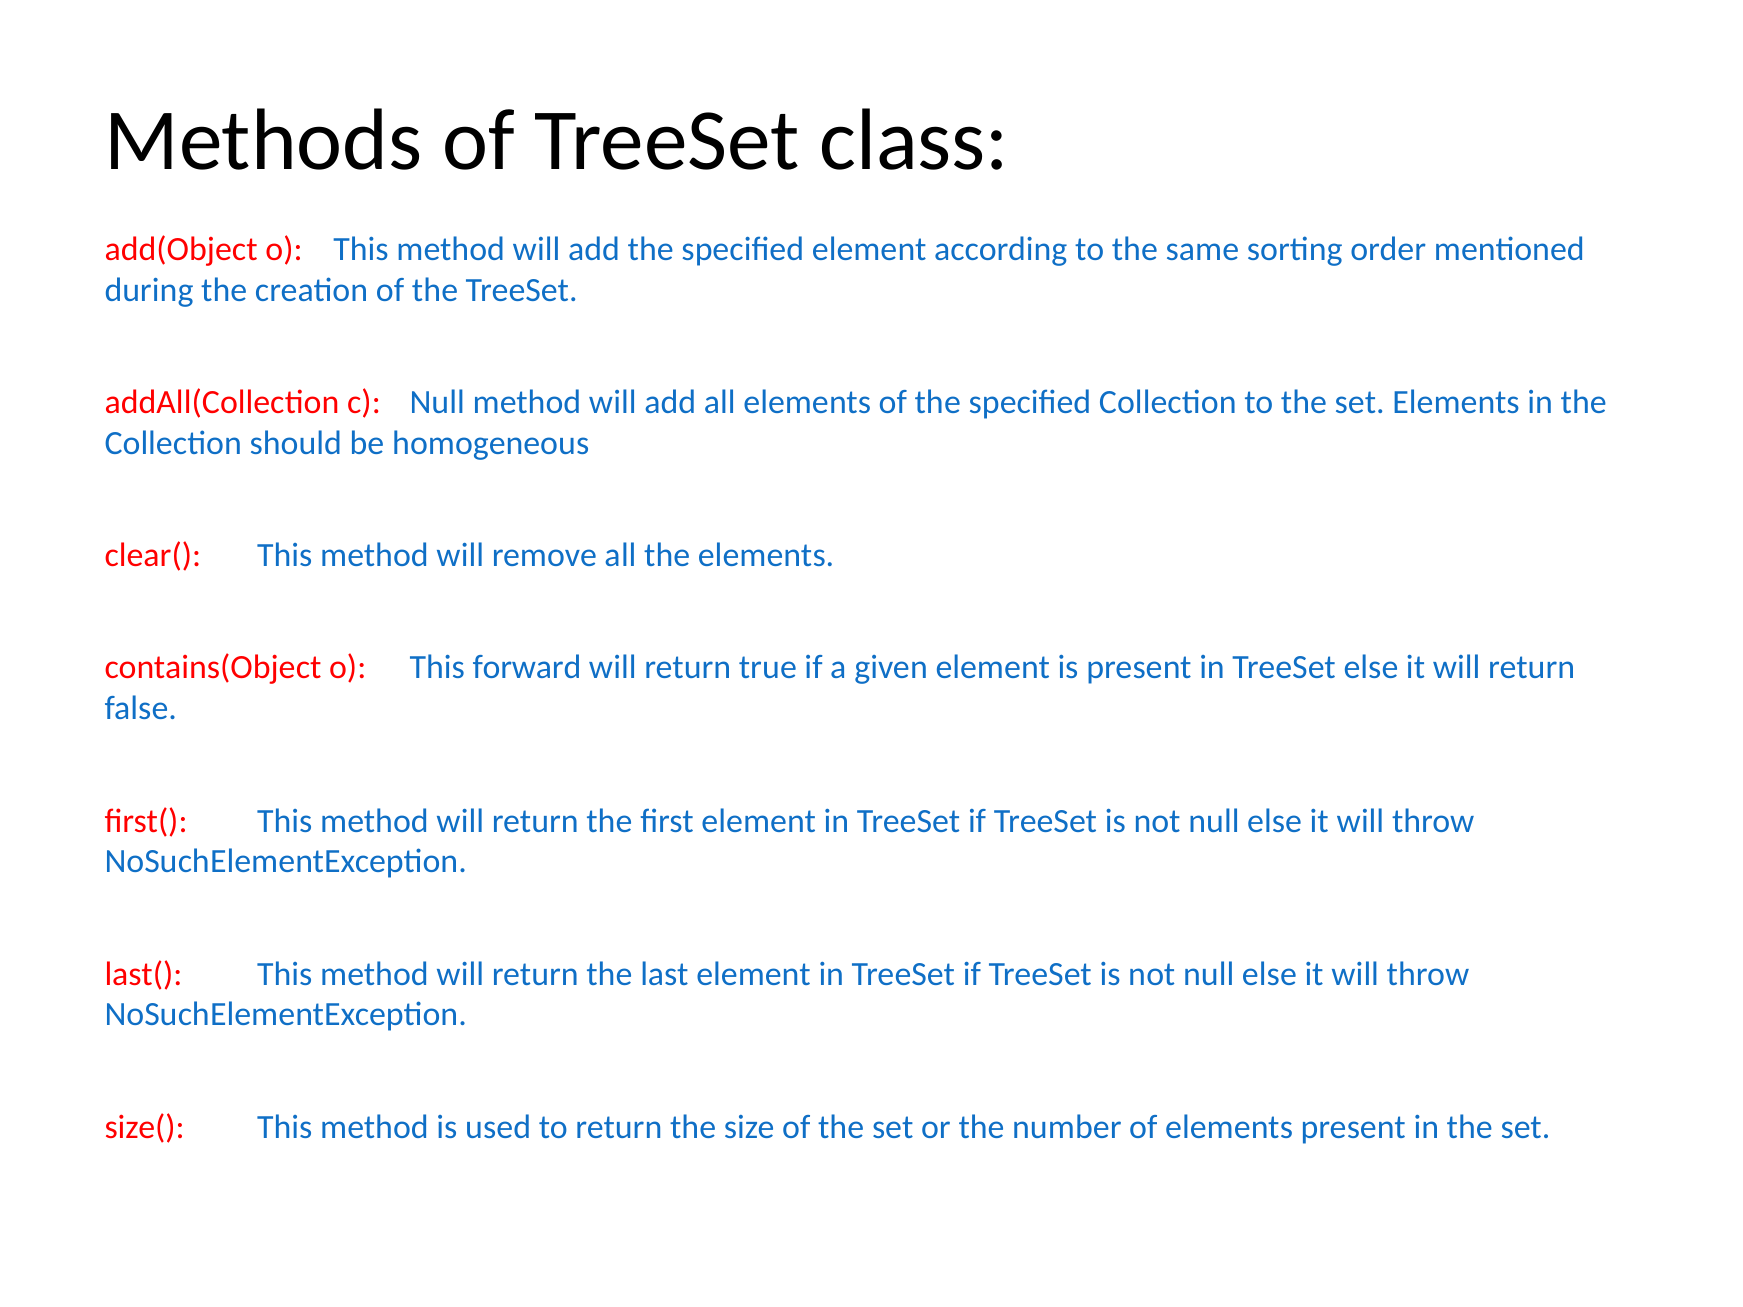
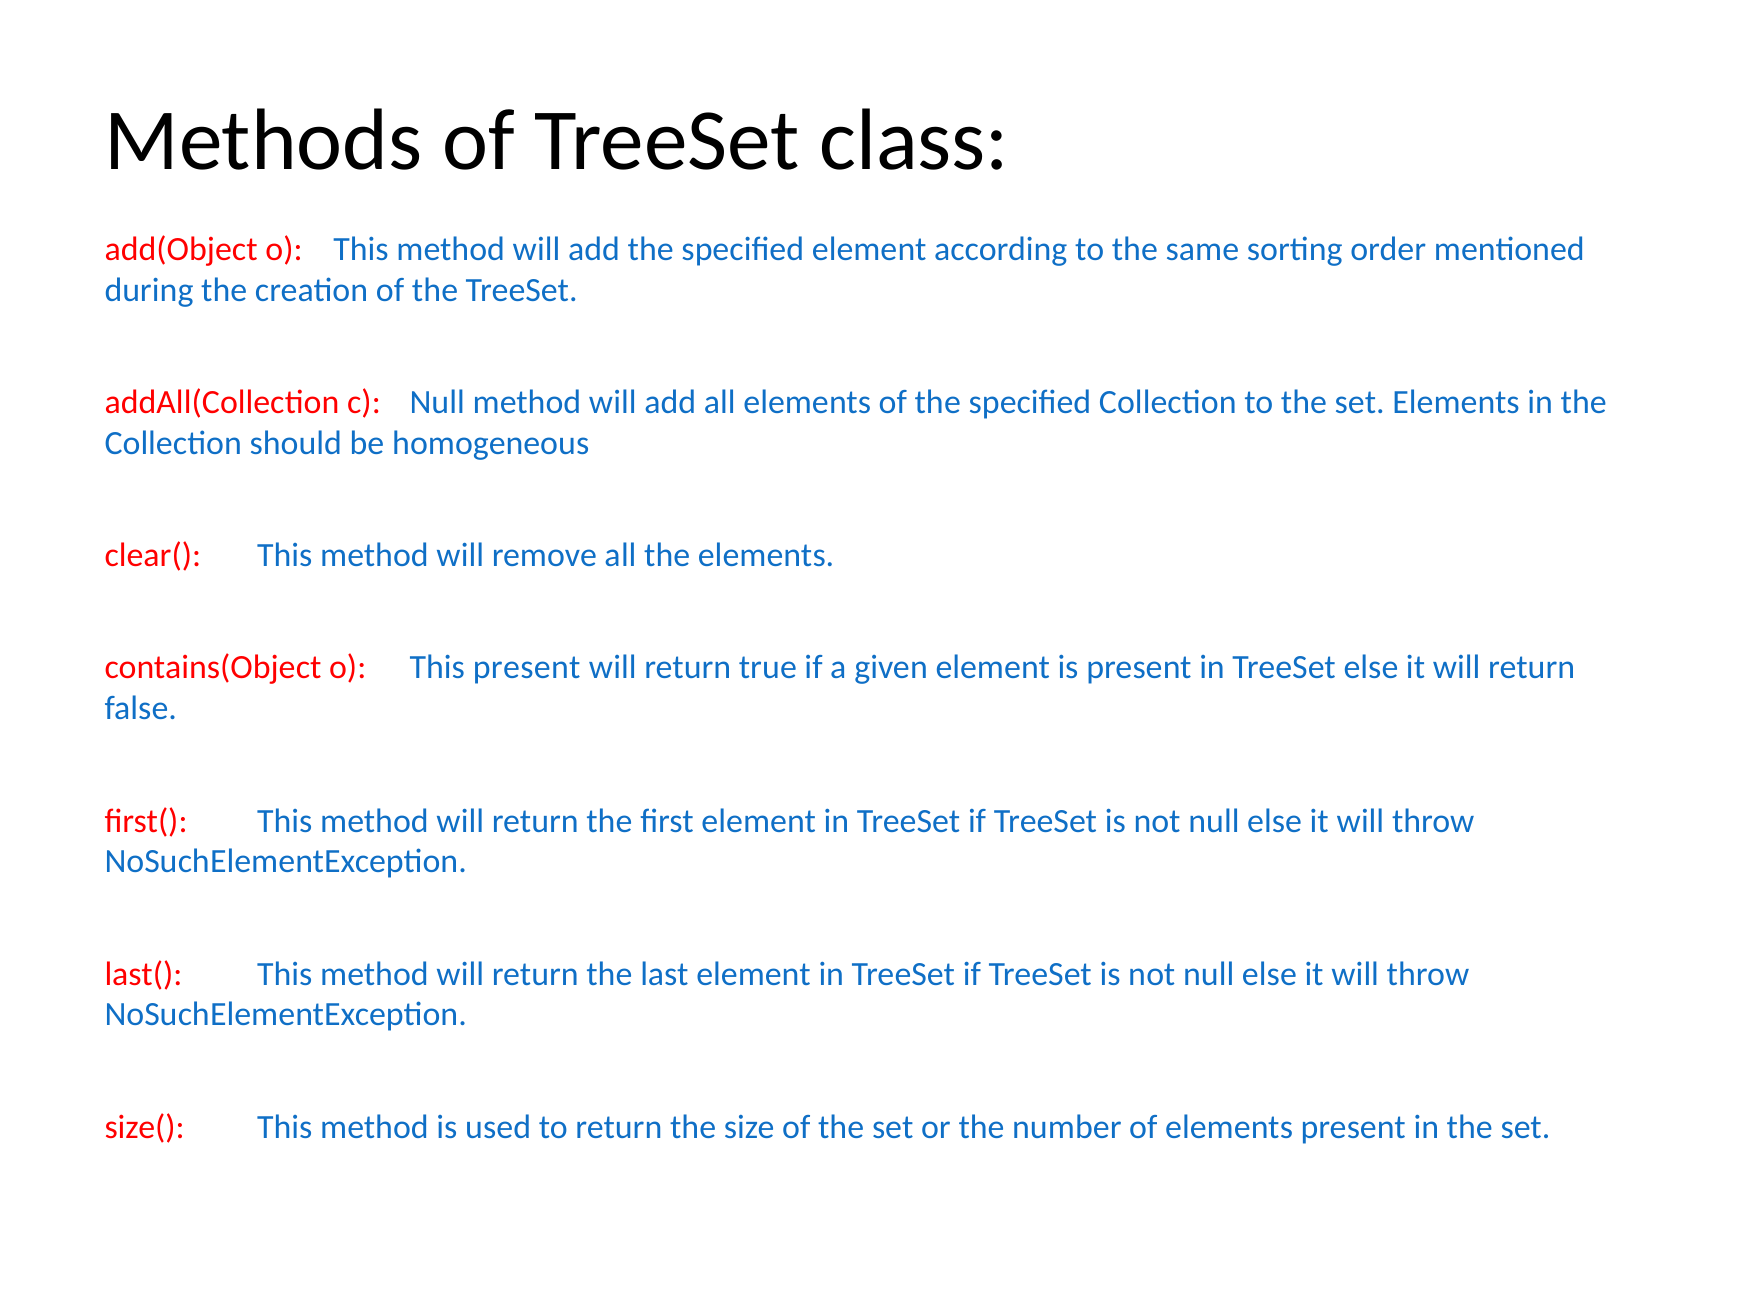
This forward: forward -> present (527, 668)
